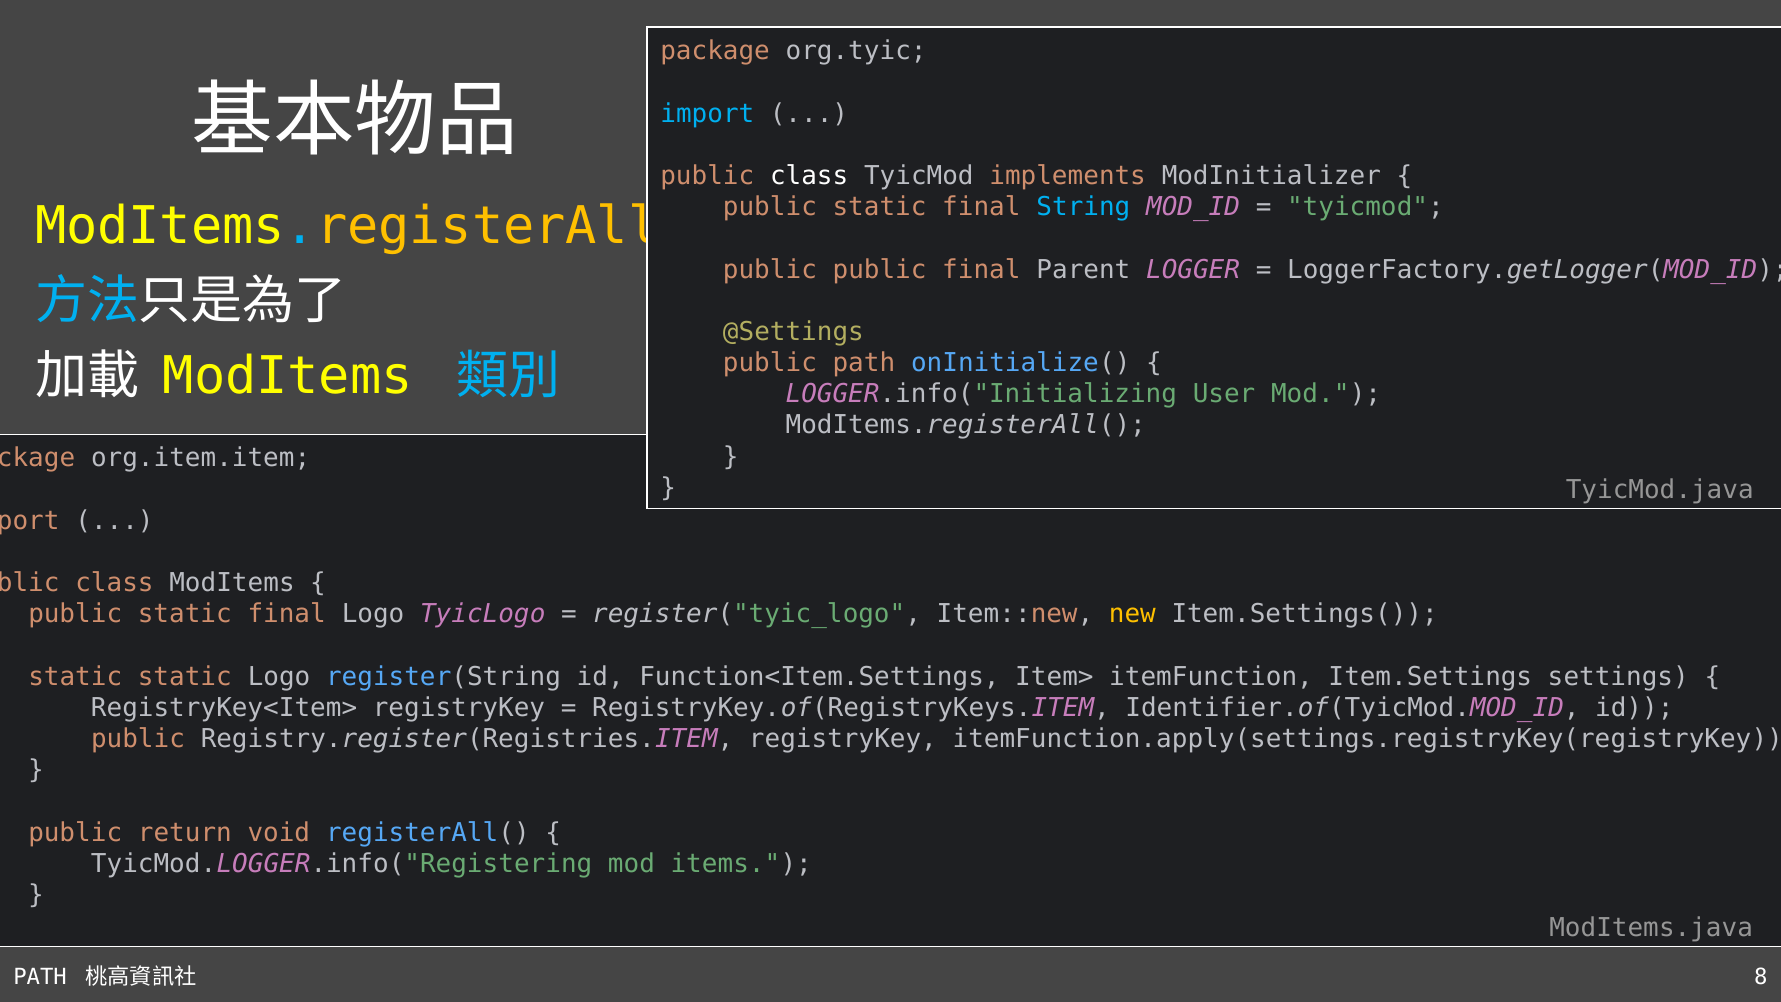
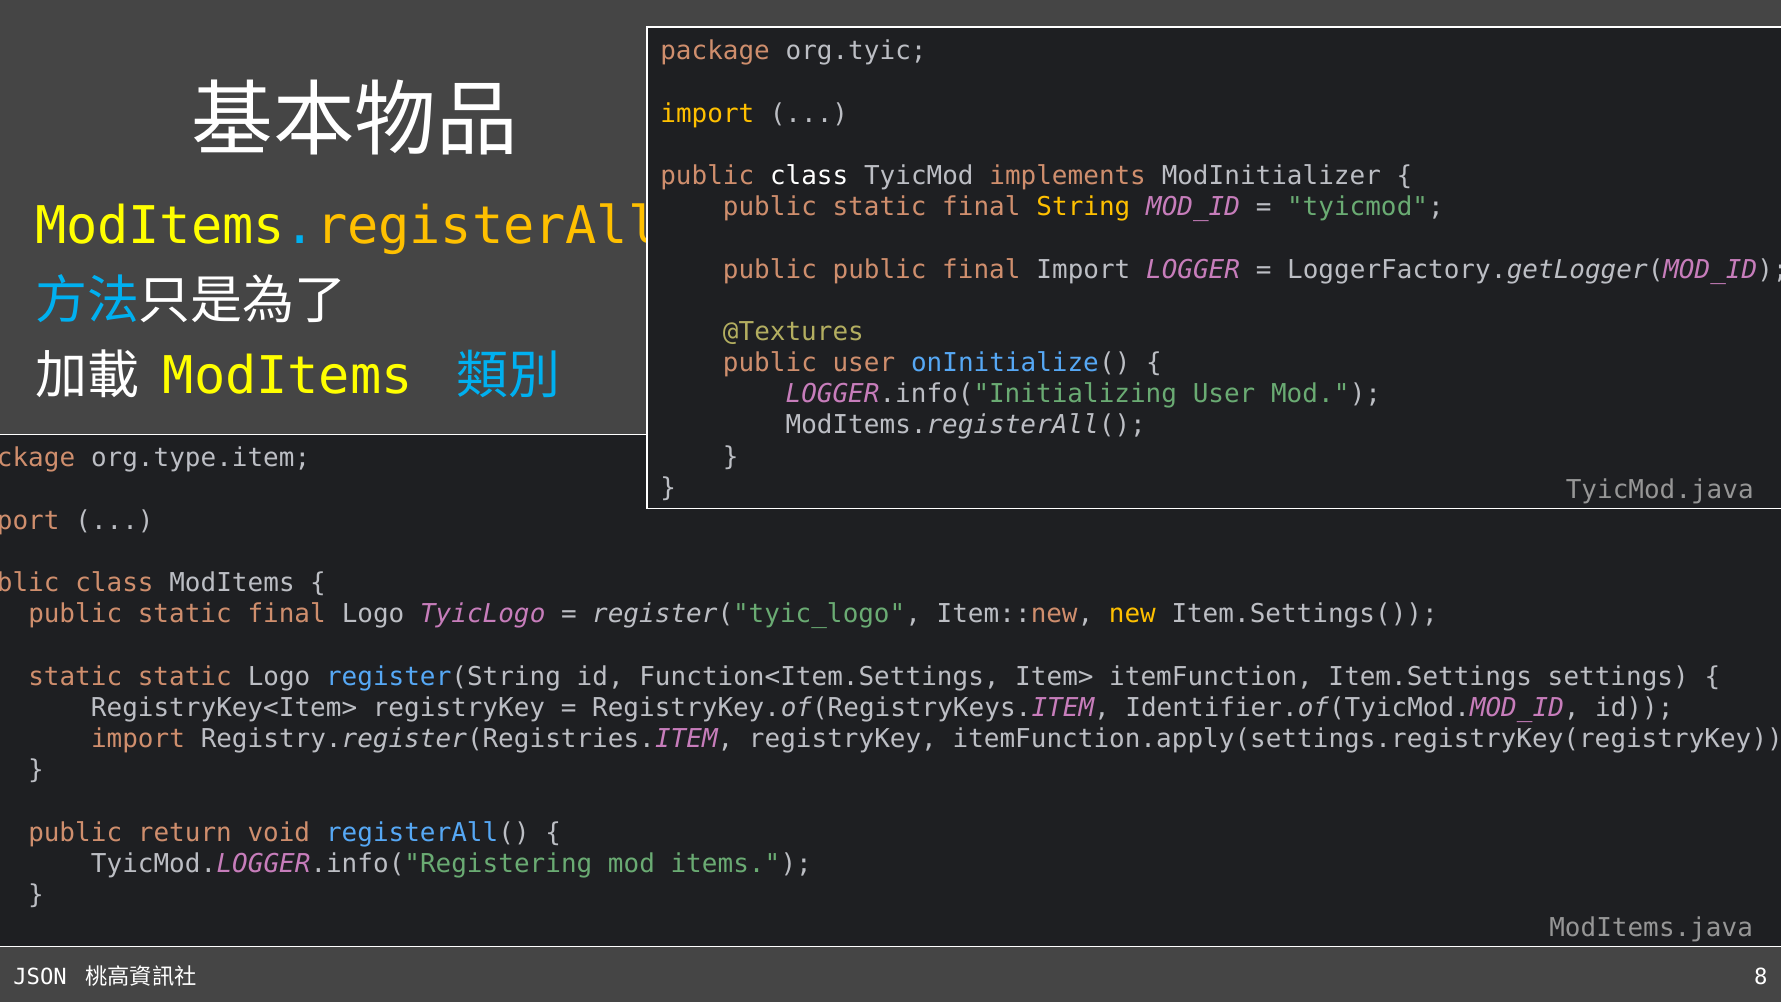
import colour: light blue -> yellow (707, 113)
String colour: light blue -> yellow (1083, 207)
final Parent: Parent -> Import (1083, 269)
@Settings: @Settings -> @Textures (793, 332)
public path: path -> user (864, 363)
org.item.item: org.item.item -> org.type.item (201, 458)
public: public -> import (138, 739)
PATH: PATH -> JSON (40, 977)
